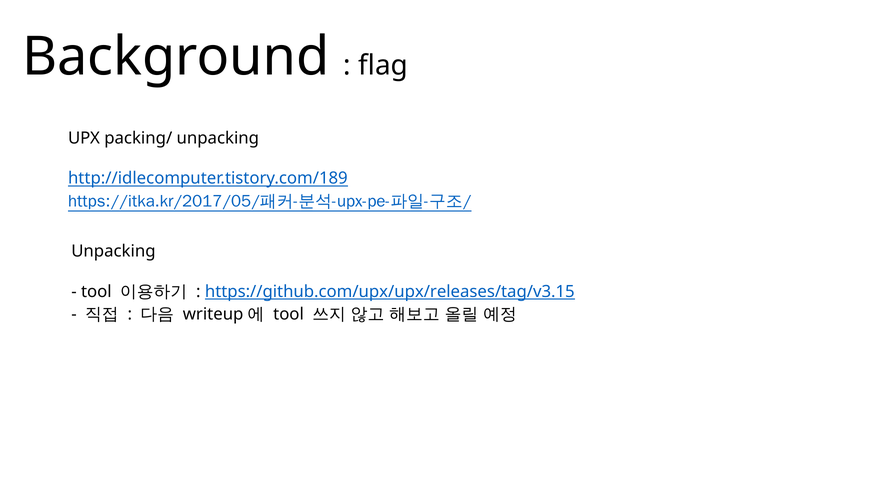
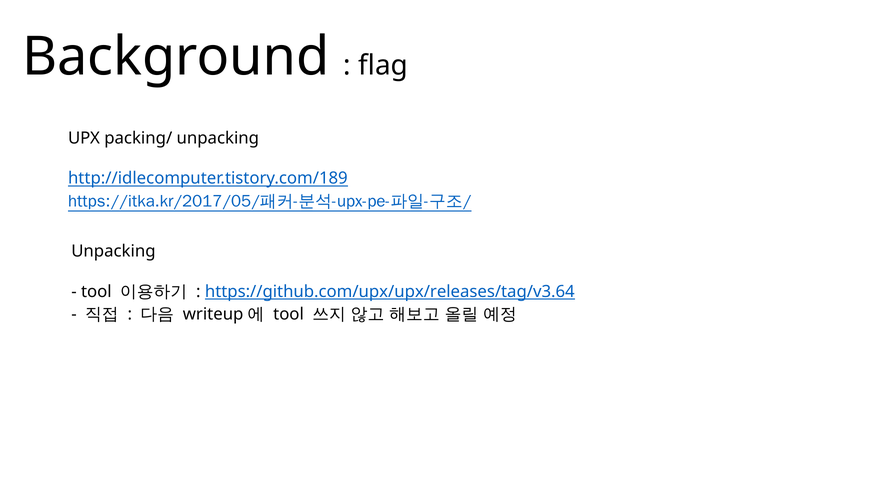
https://github.com/upx/upx/releases/tag/v3.15: https://github.com/upx/upx/releases/tag/v3.15 -> https://github.com/upx/upx/releases/tag/v3.64 (390, 291)
